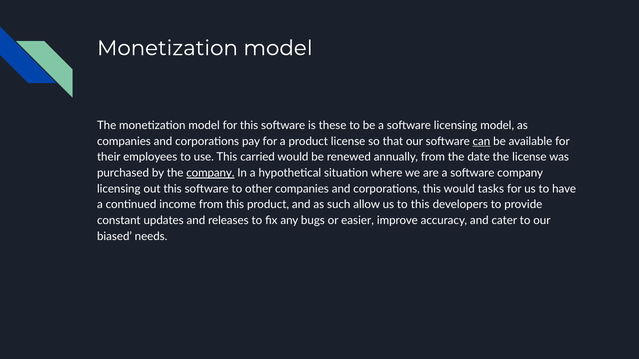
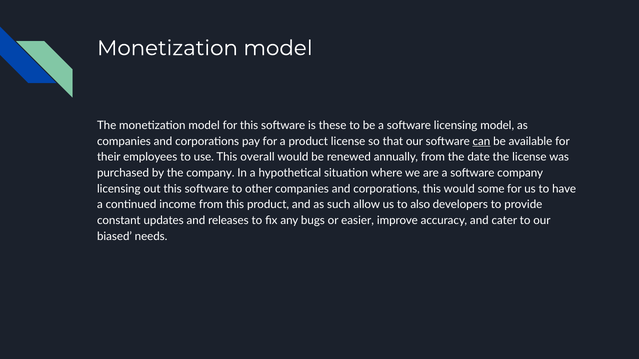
carried: carried -> overall (257, 157)
company underline: present -> none (210, 173)
tasks: tasks -> some (491, 189)
to this: this -> also (420, 205)
